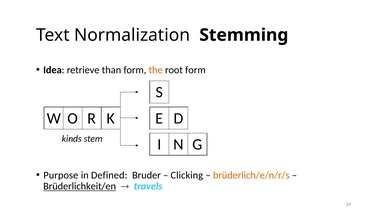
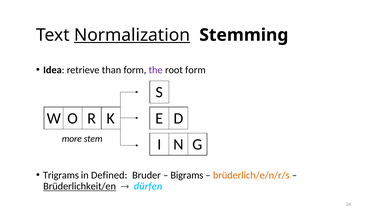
Normalization underline: none -> present (132, 35)
the colour: orange -> purple (156, 70)
kinds: kinds -> more (72, 139)
Purpose: Purpose -> Trigrams (61, 175)
Clicking: Clicking -> Bigrams (187, 175)
travels: travels -> dürfen (148, 186)
